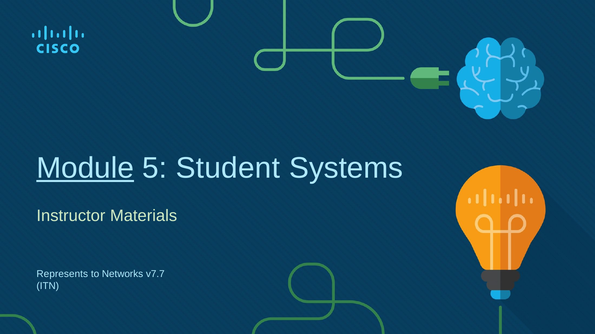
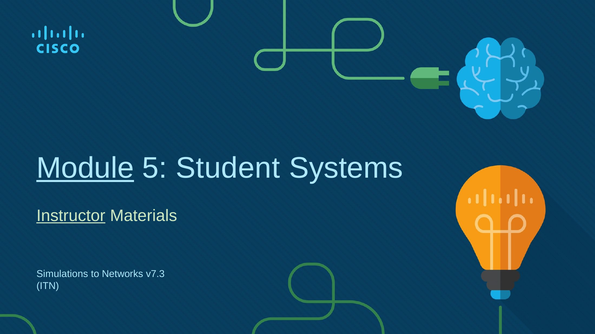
Instructor underline: none -> present (71, 216)
Represents: Represents -> Simulations (62, 275)
v7.7: v7.7 -> v7.3 (155, 275)
